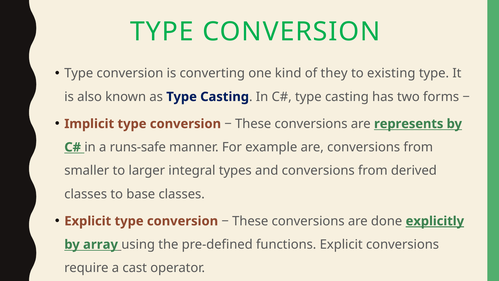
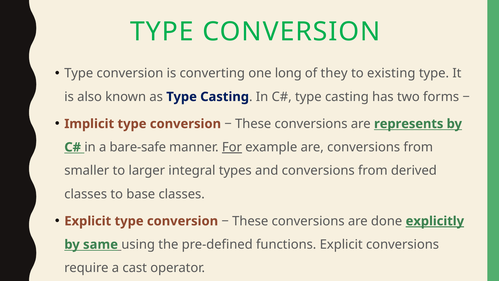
kind: kind -> long (288, 73)
runs-safe: runs-safe -> bare-safe (138, 147)
For underline: none -> present (232, 147)
array: array -> same (100, 244)
